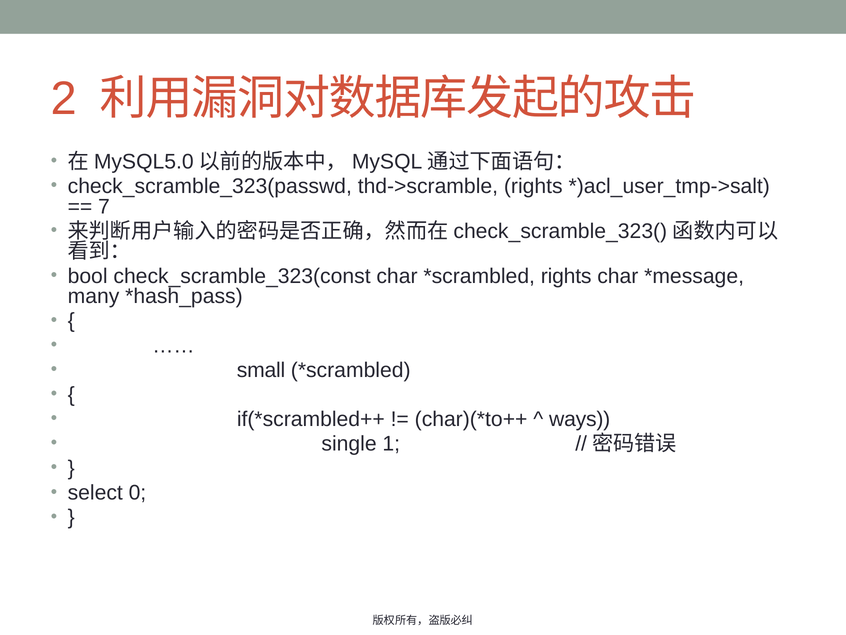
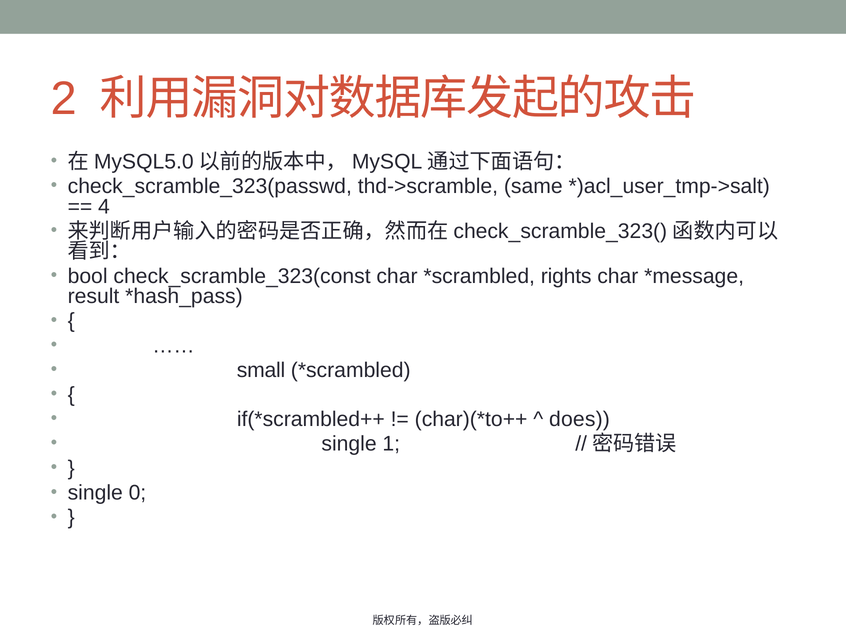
thd->scramble rights: rights -> same (533, 186)
7: 7 -> 4 (104, 206)
many: many -> result (94, 296)
ways: ways -> does (579, 419)
select: select -> single (95, 493)
